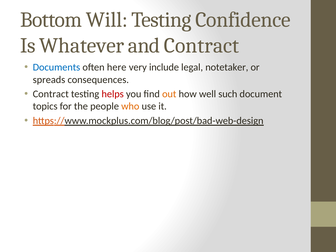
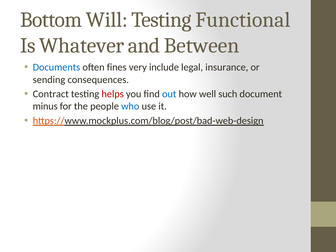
Confidence: Confidence -> Functional (243, 20)
and Contract: Contract -> Between (202, 45)
here: here -> fines (117, 67)
notetaker: notetaker -> insurance (227, 67)
spreads: spreads -> sending (49, 80)
out colour: orange -> blue (169, 94)
topics: topics -> minus (45, 106)
who colour: orange -> blue (130, 106)
